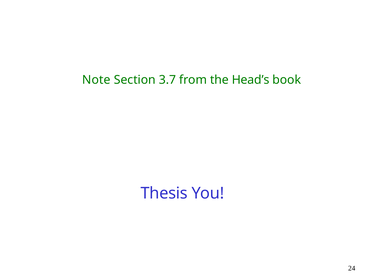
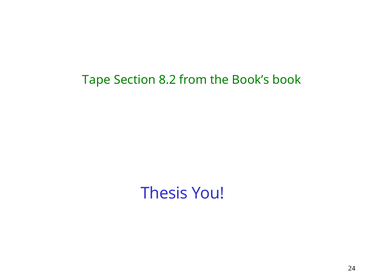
Note: Note -> Tape (96, 80)
3.7: 3.7 -> 8.2 (167, 80)
Head’s: Head’s -> Book’s (251, 80)
